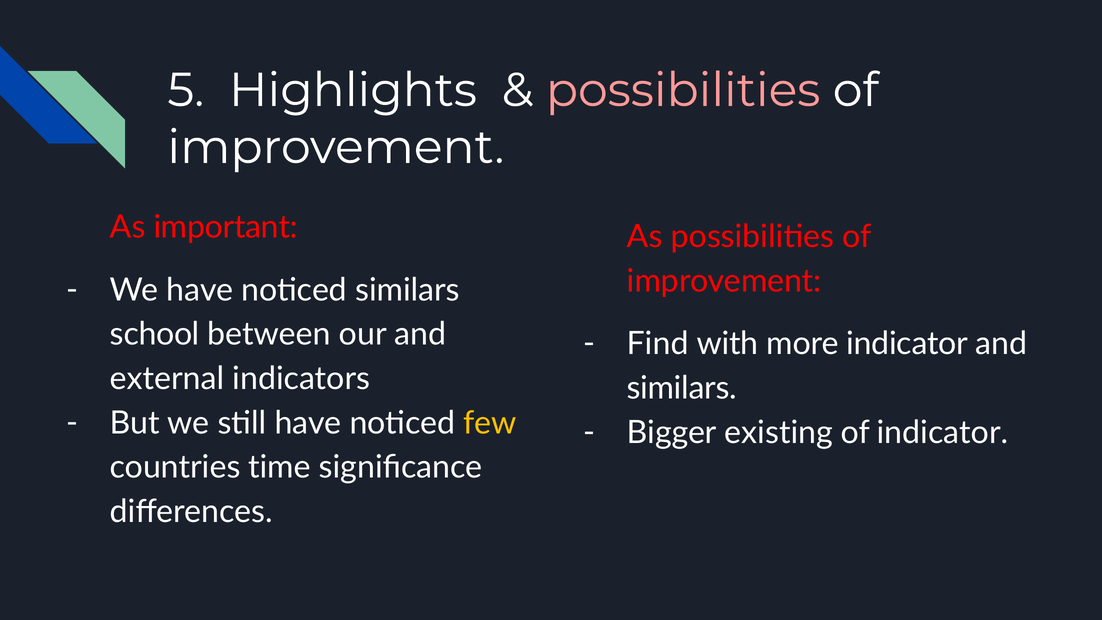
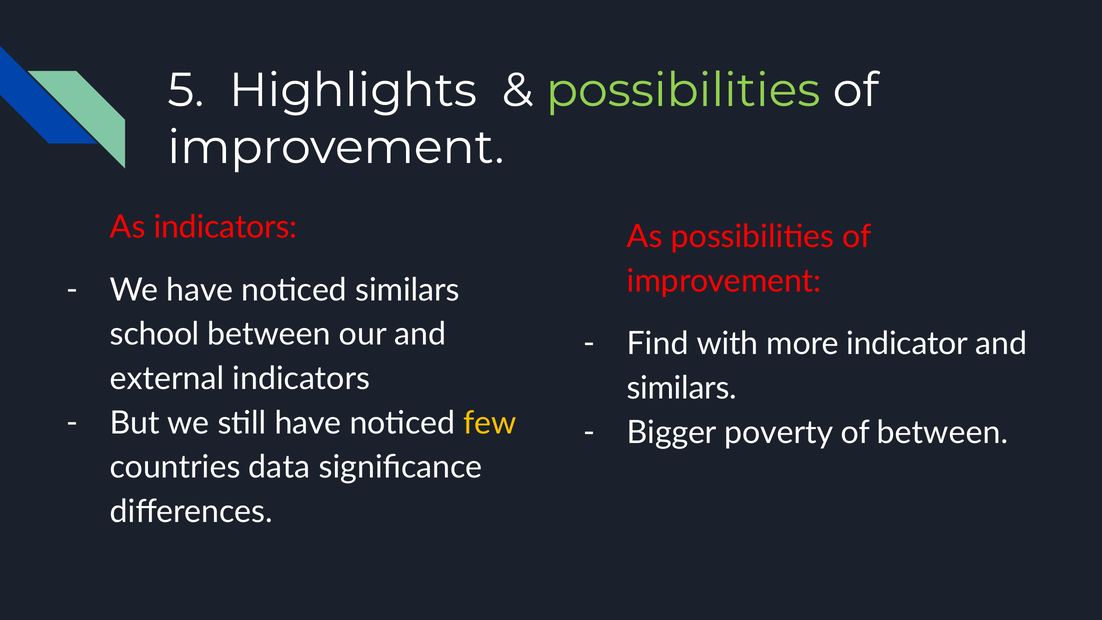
possibilities colour: pink -> light green (683, 90)
As important: important -> indicators (226, 227)
existing: existing -> poverty (779, 432)
of indicator: indicator -> between (943, 432)
time: time -> data (279, 467)
